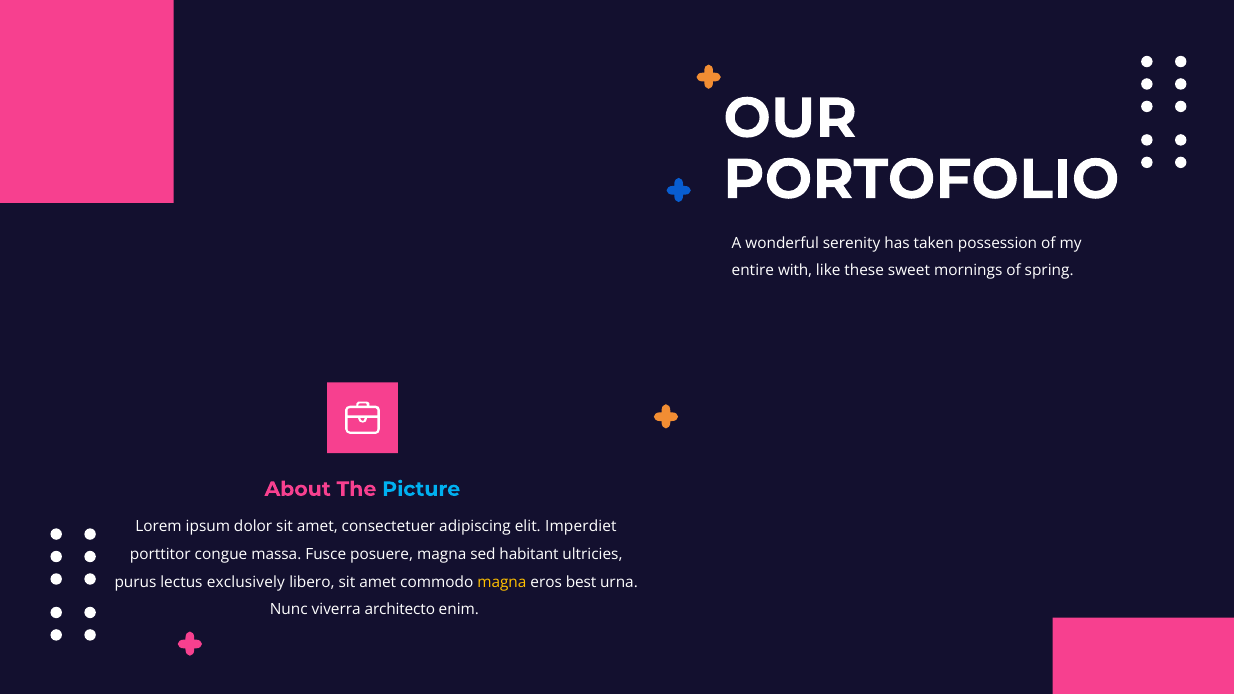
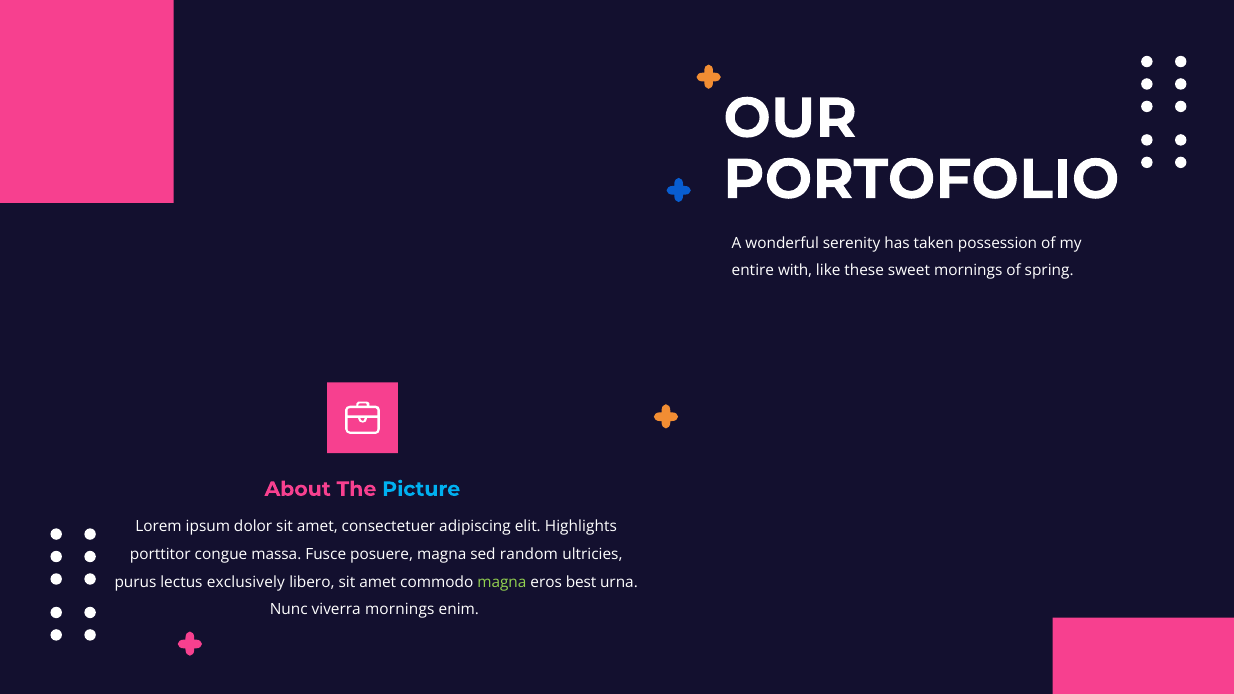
Imperdiet: Imperdiet -> Highlights (581, 527)
habitant: habitant -> random (529, 554)
magna colour: yellow -> light green (502, 582)
viverra architecto: architecto -> mornings (400, 610)
